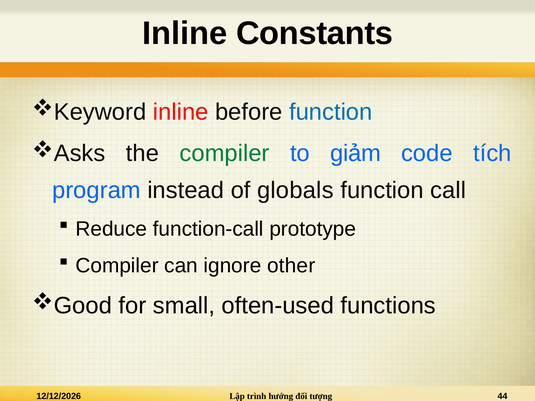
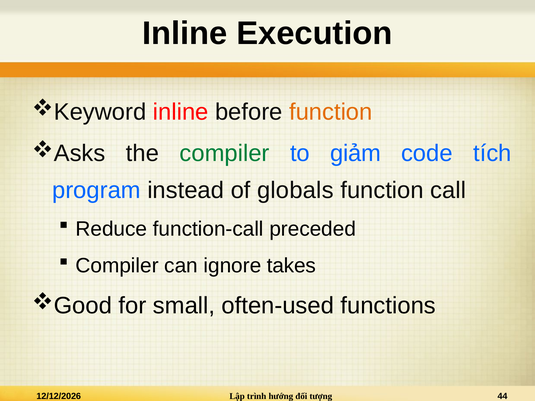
Constants: Constants -> Execution (314, 33)
function colour: blue -> orange (331, 112)
prototype: prototype -> preceded (313, 229)
other: other -> takes (291, 266)
